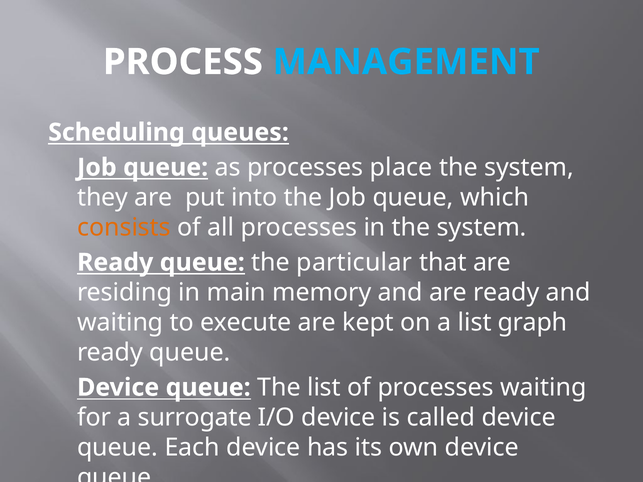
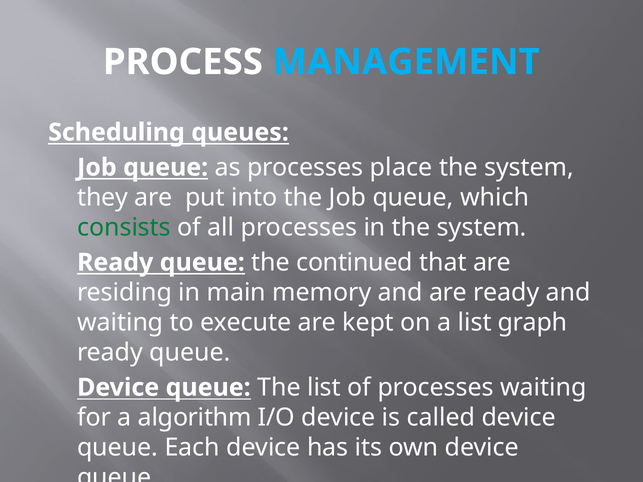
consists colour: orange -> green (124, 228)
particular: particular -> continued (355, 263)
surrogate: surrogate -> algorithm (195, 418)
